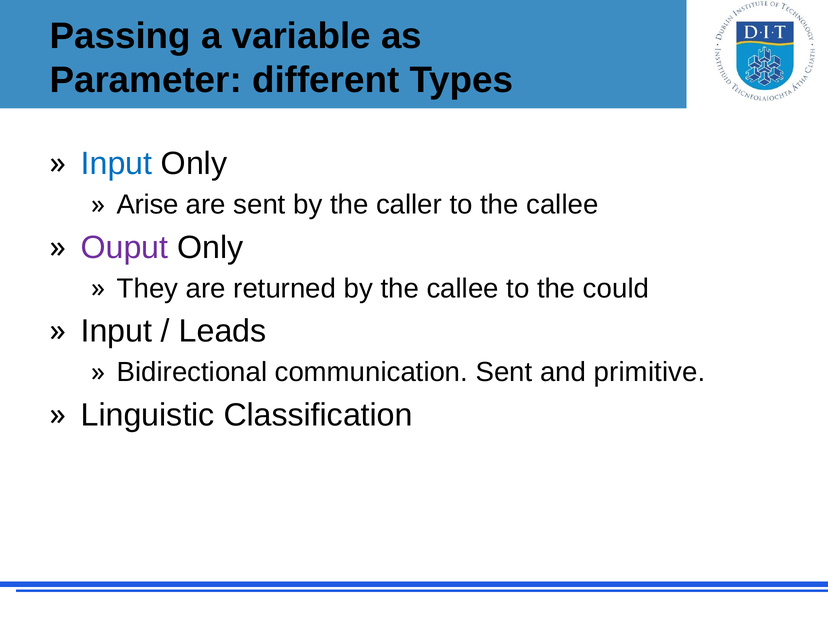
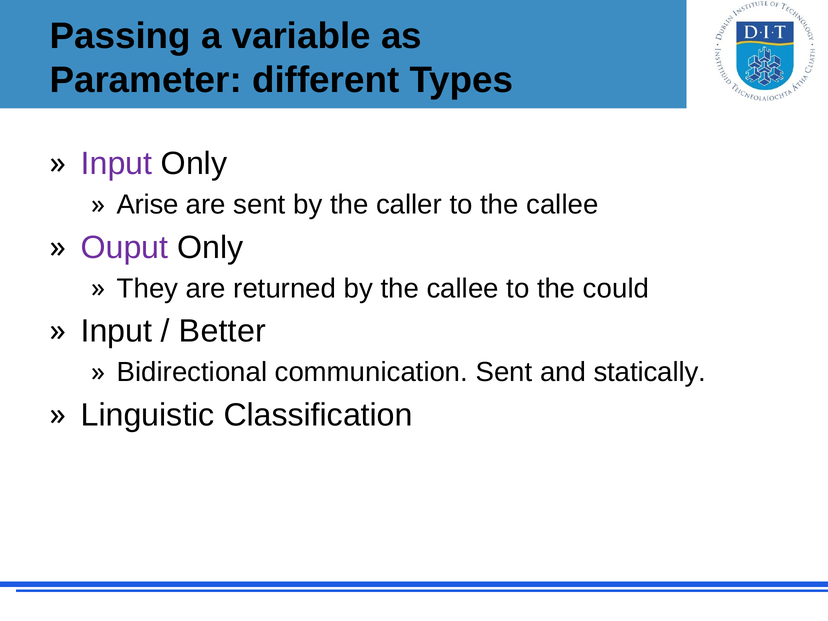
Input colour: blue -> purple (116, 164)
Leads: Leads -> Better (222, 331)
primitive: primitive -> statically (650, 372)
